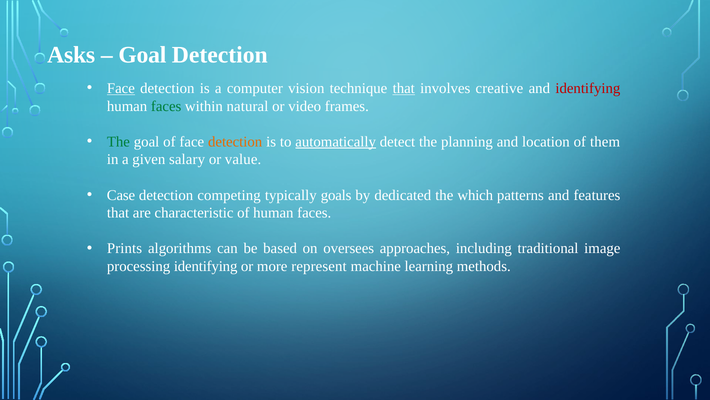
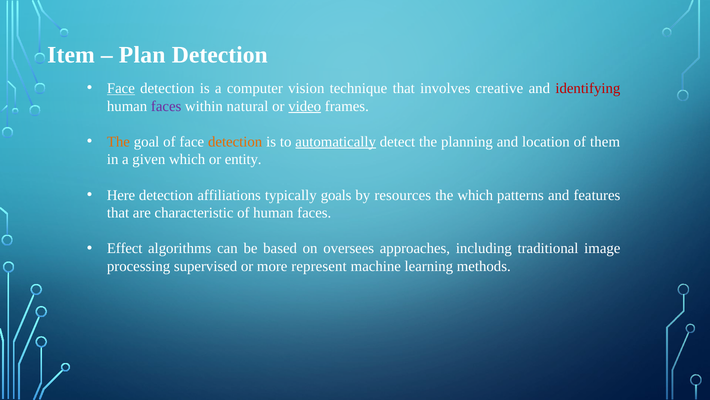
Asks: Asks -> Item (71, 55)
Goal: Goal -> Plan (142, 55)
that underline: present -> none (404, 88)
faces colour: green -> purple (166, 106)
video underline: none -> present (305, 106)
The colour: green -> orange (118, 142)
given salary: salary -> which (187, 159)
value: value -> entity (243, 159)
Case: Case -> Here (121, 195)
competing: competing -> affiliations (229, 195)
dedicated: dedicated -> resources (403, 195)
Prints: Prints -> Effect (125, 248)
processing identifying: identifying -> supervised (206, 266)
